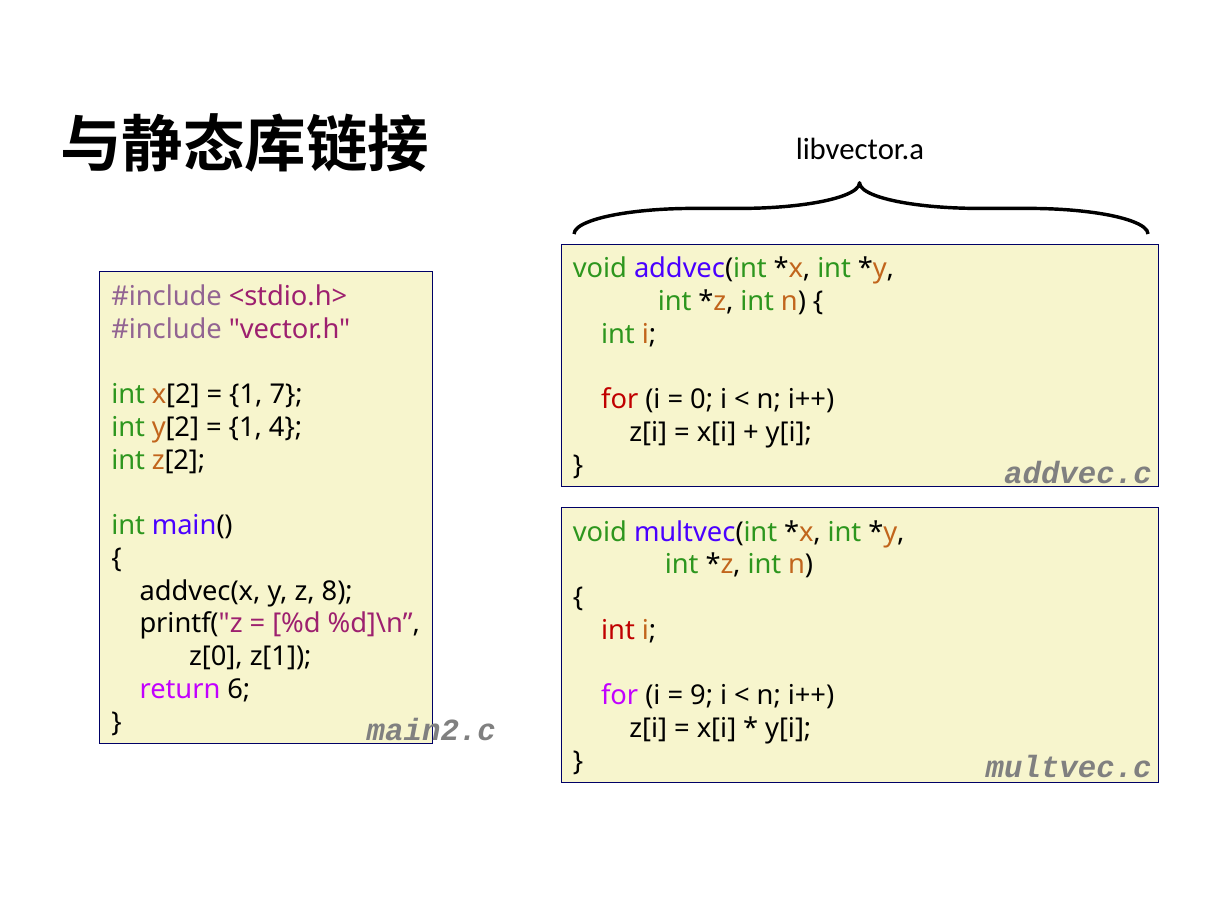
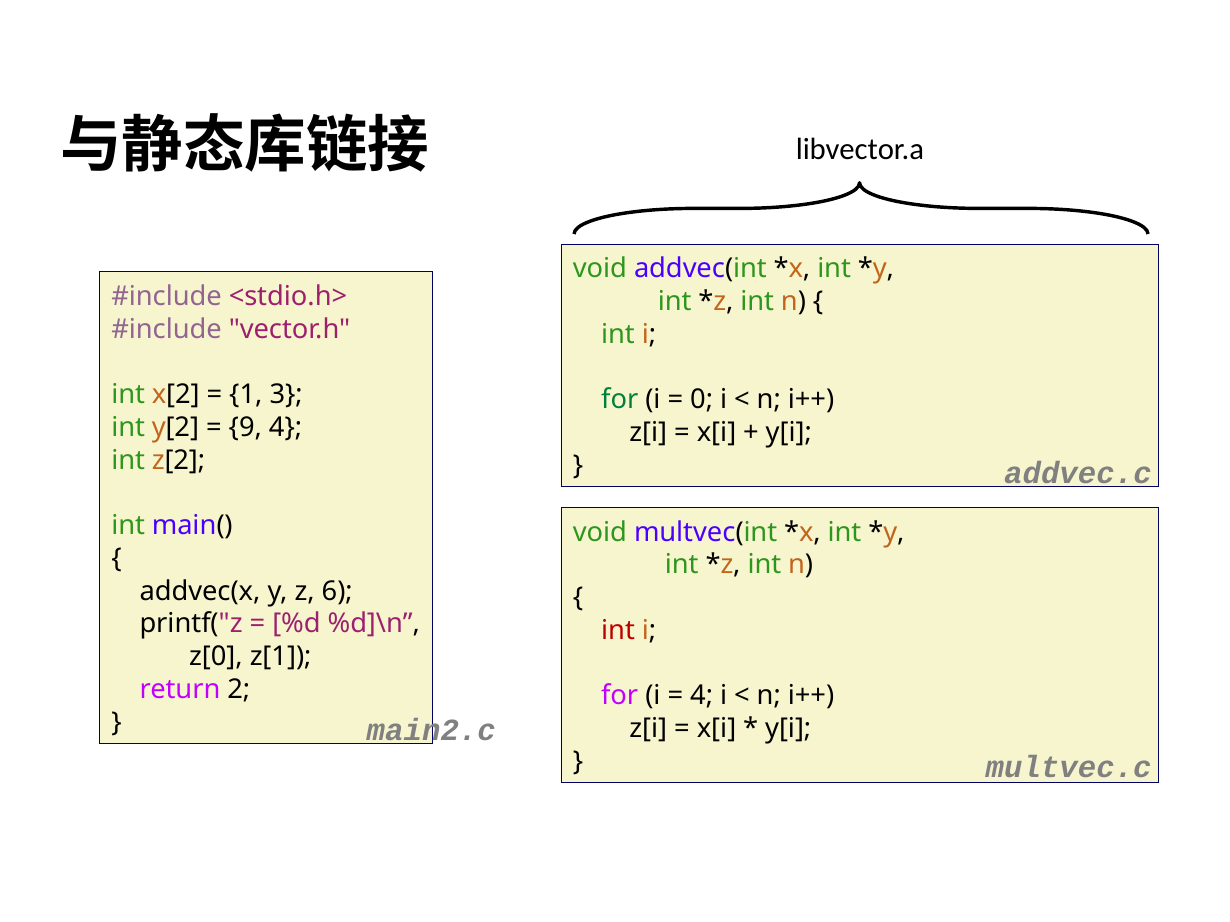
7: 7 -> 3 (286, 395)
for colour: red -> green (620, 400)
1: 1 -> 9 (245, 428)
8: 8 -> 6 (337, 591)
6: 6 -> 2 (239, 690)
9: 9 -> 4 (702, 696)
